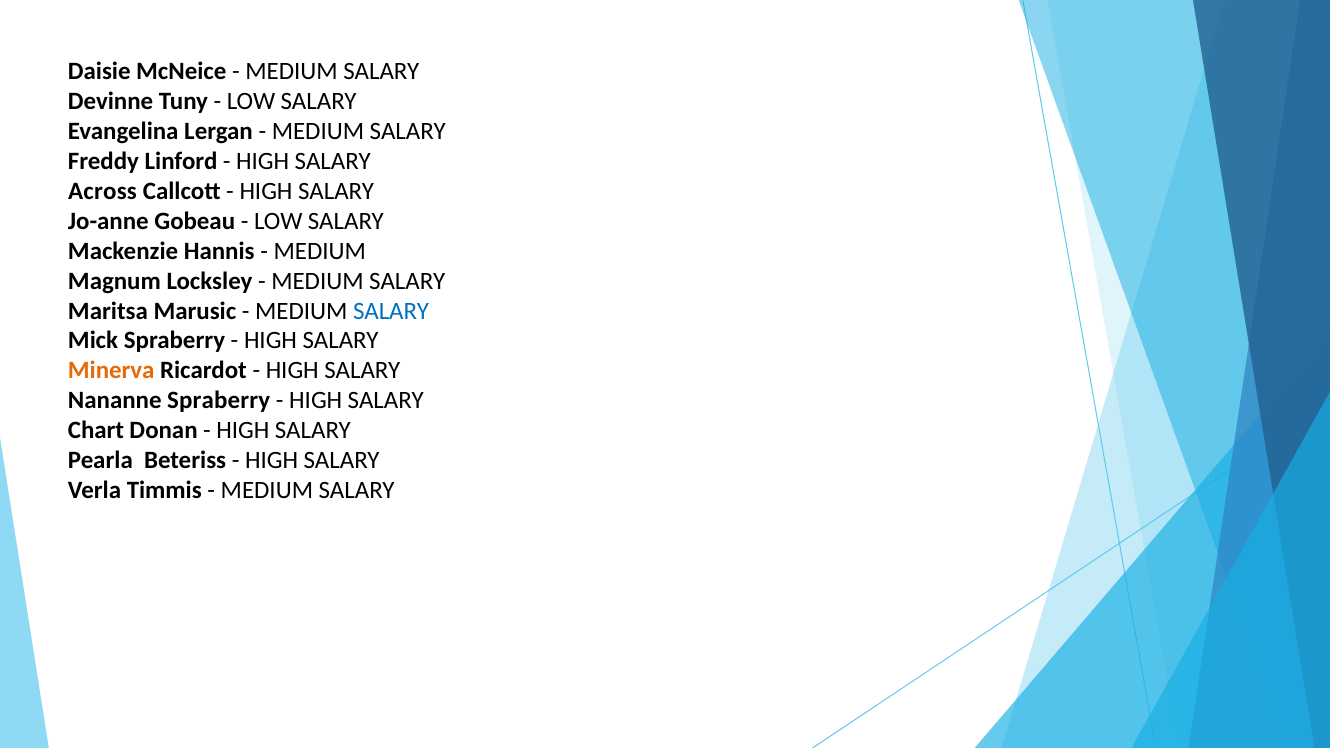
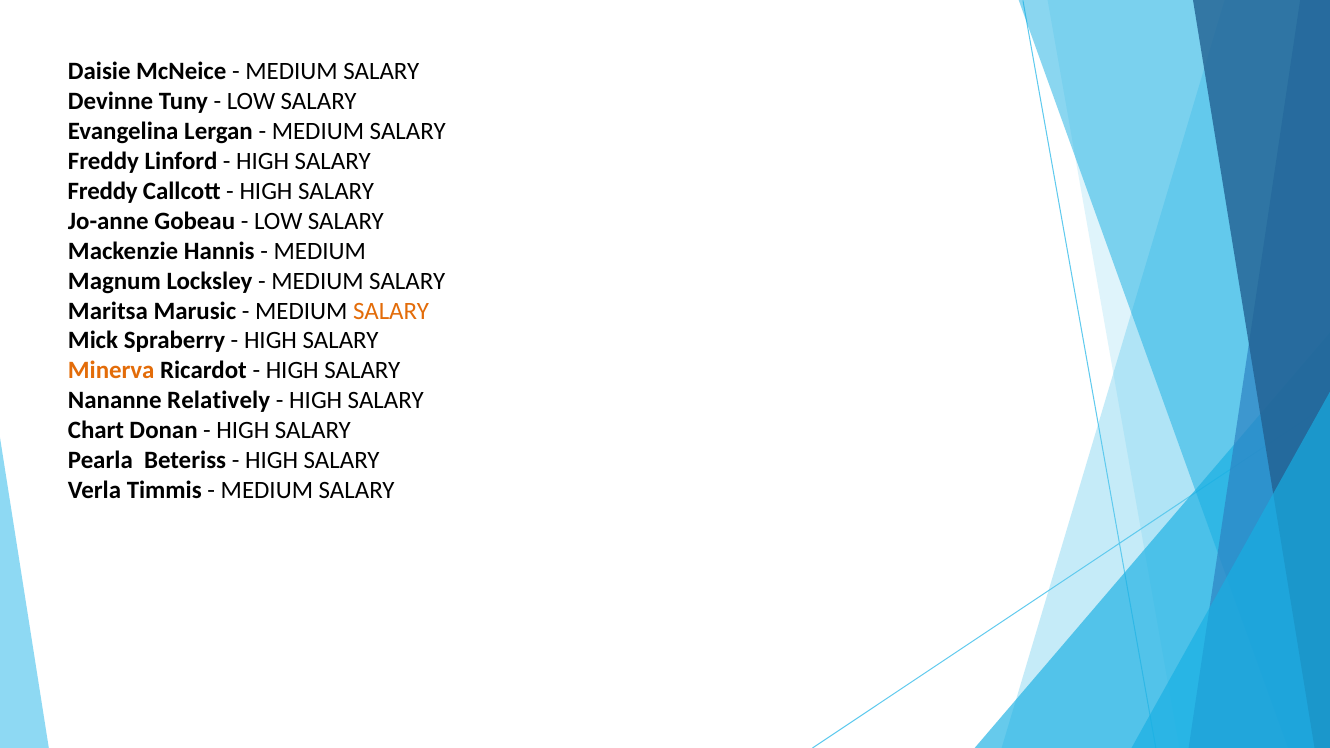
Across: Across -> Freddy (103, 191)
SALARY colour: blue -> orange (391, 311)
Nananne Spraberry: Spraberry -> Relatively (219, 401)
